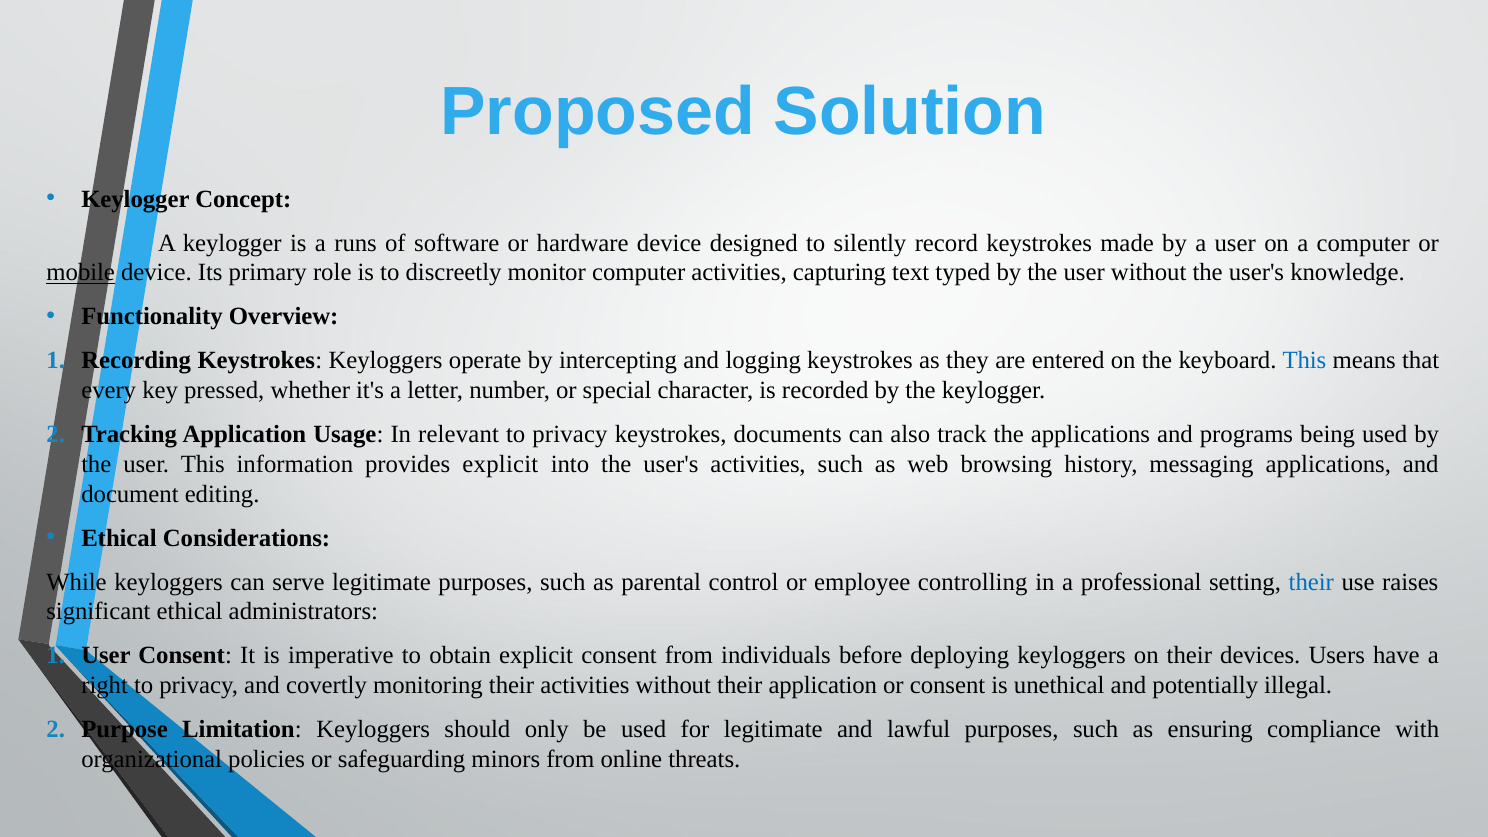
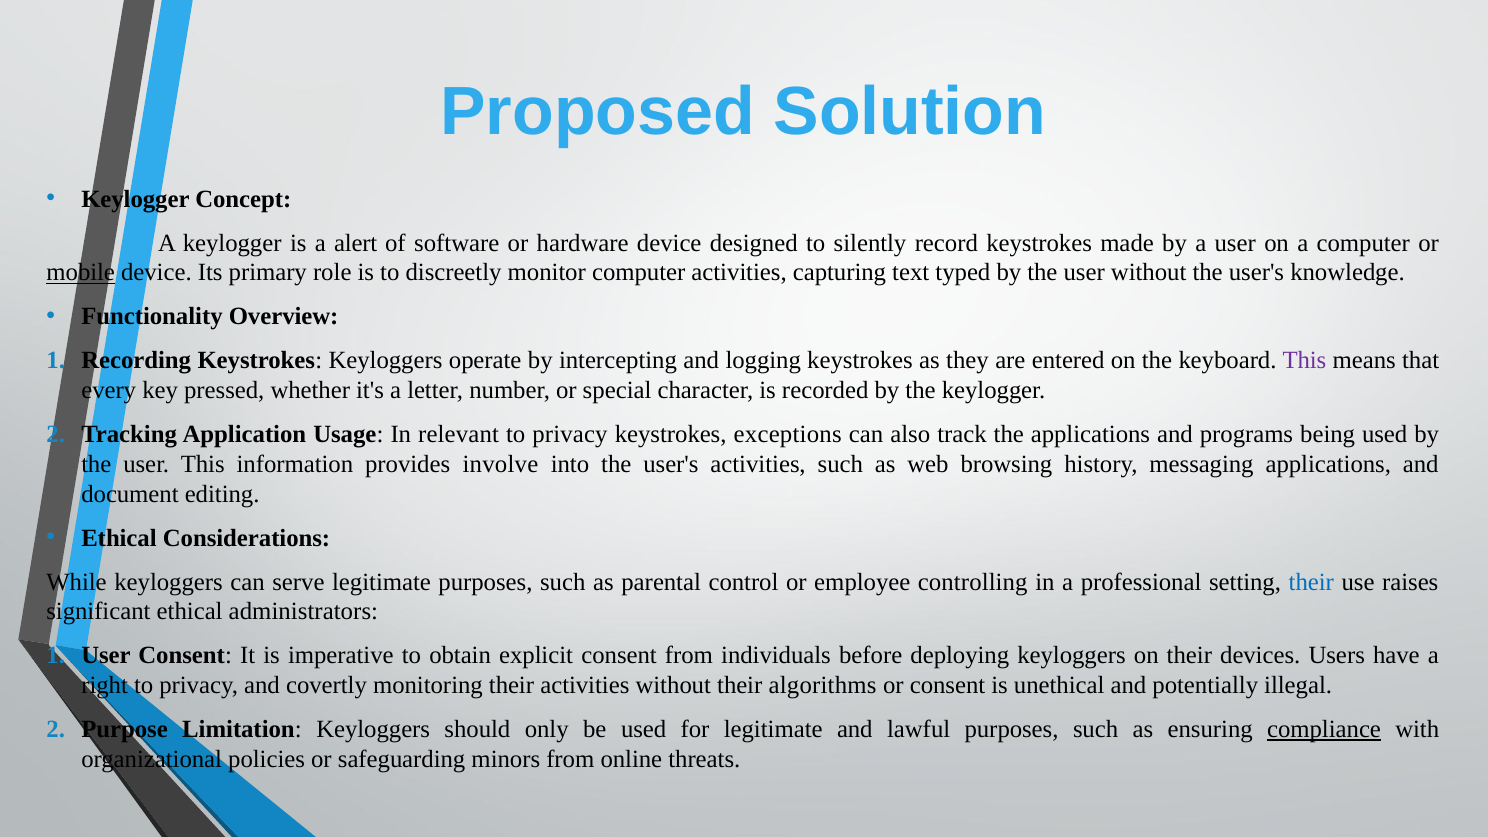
runs: runs -> alert (356, 243)
This colour: blue -> purple (1304, 361)
documents: documents -> exceptions (788, 434)
provides explicit: explicit -> involve (500, 464)
their application: application -> algorithms (823, 685)
compliance underline: none -> present (1324, 730)
